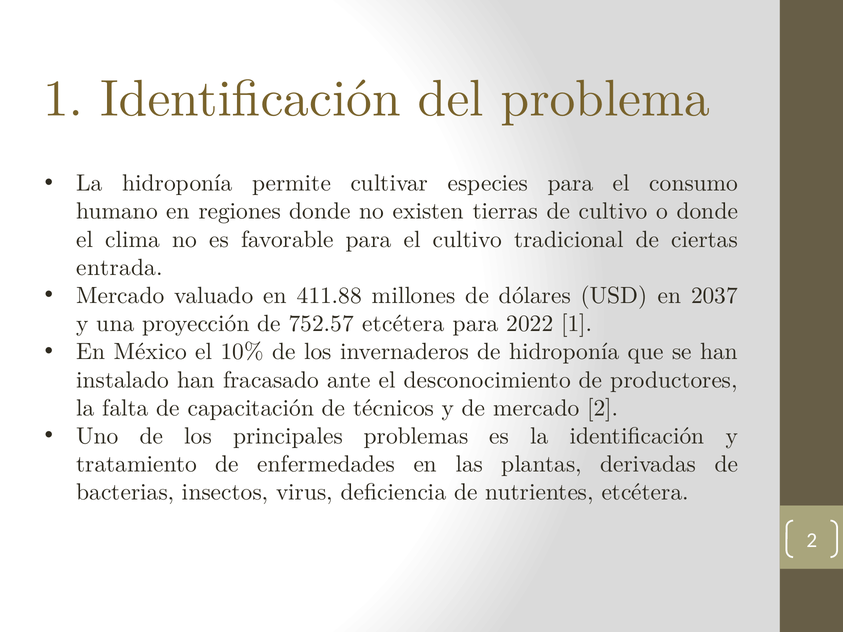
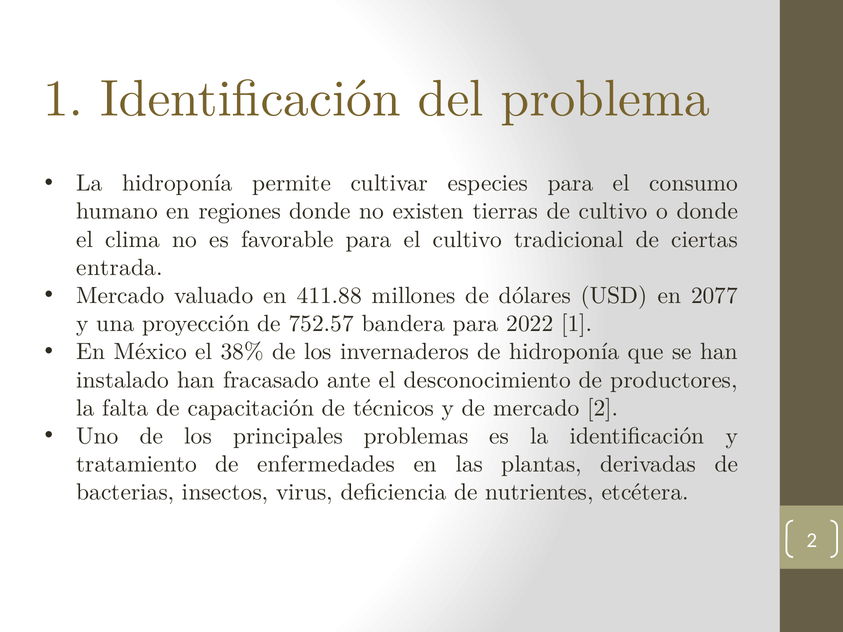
2037: 2037 -> 2077 (714, 296)
752.57 etcétera: etcétera -> bandera (403, 324)
10%: 10% -> 38% (242, 352)
